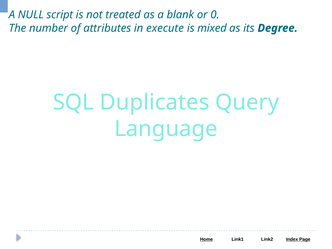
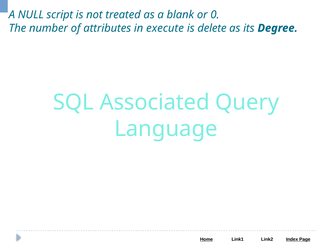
mixed: mixed -> delete (212, 28)
Duplicates: Duplicates -> Associated (155, 102)
